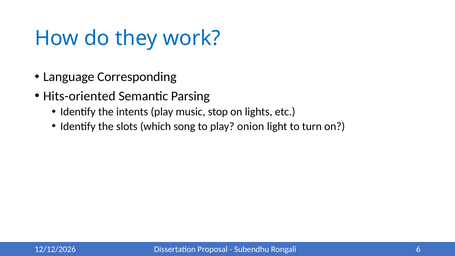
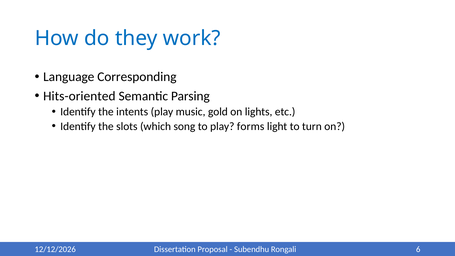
stop: stop -> gold (218, 112)
onion: onion -> forms (251, 126)
